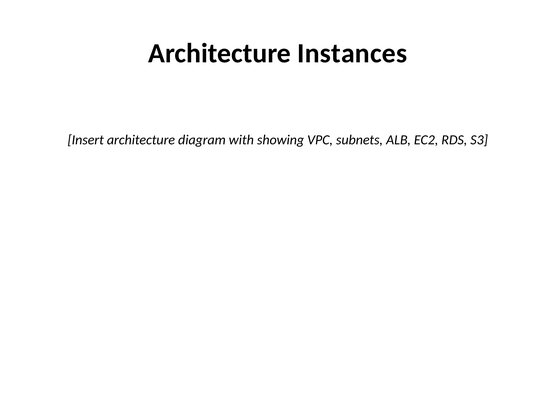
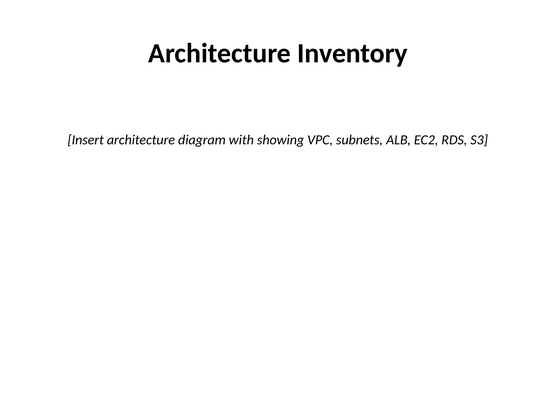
Instances: Instances -> Inventory (352, 53)
